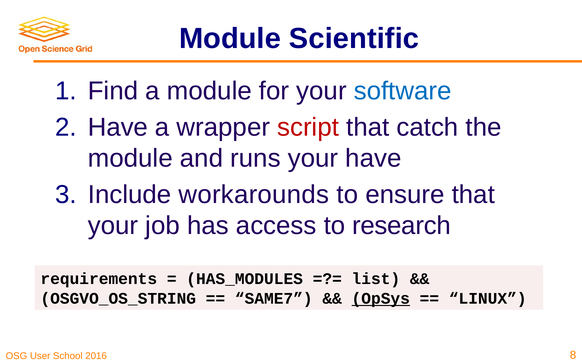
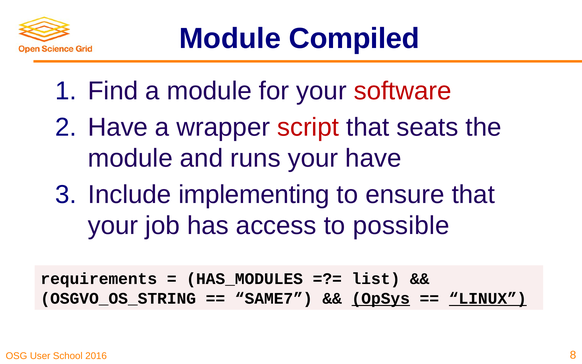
Scientific: Scientific -> Compiled (354, 38)
software colour: blue -> red (403, 91)
catch: catch -> seats (427, 127)
workarounds: workarounds -> implementing (254, 194)
research: research -> possible (401, 226)
LINUX underline: none -> present (488, 298)
